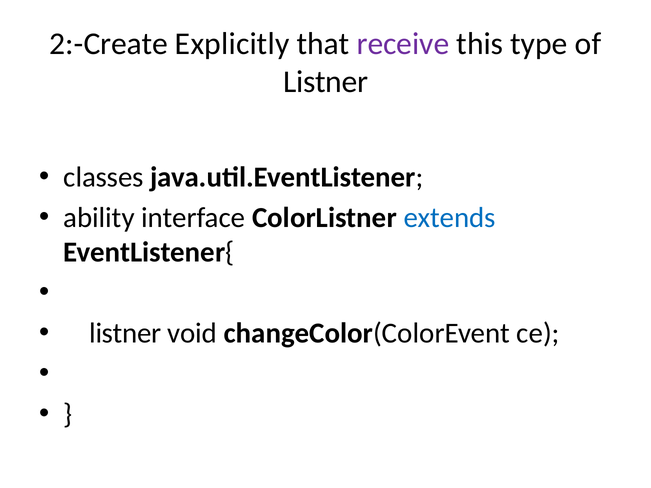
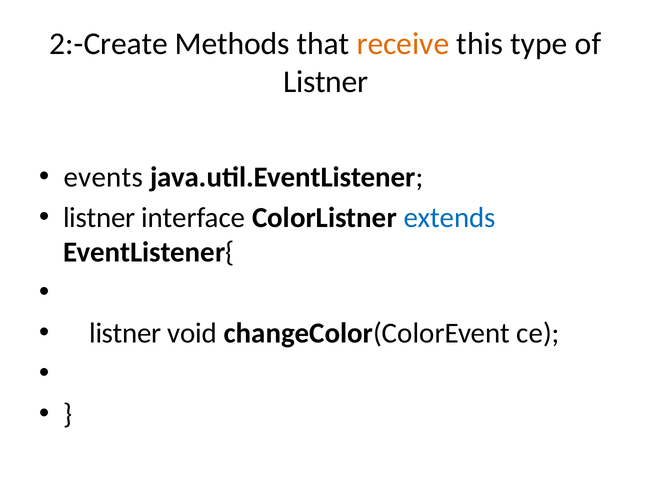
Explicitly: Explicitly -> Methods (232, 44)
receive colour: purple -> orange (403, 44)
classes: classes -> events (103, 177)
ability: ability -> listner (99, 218)
